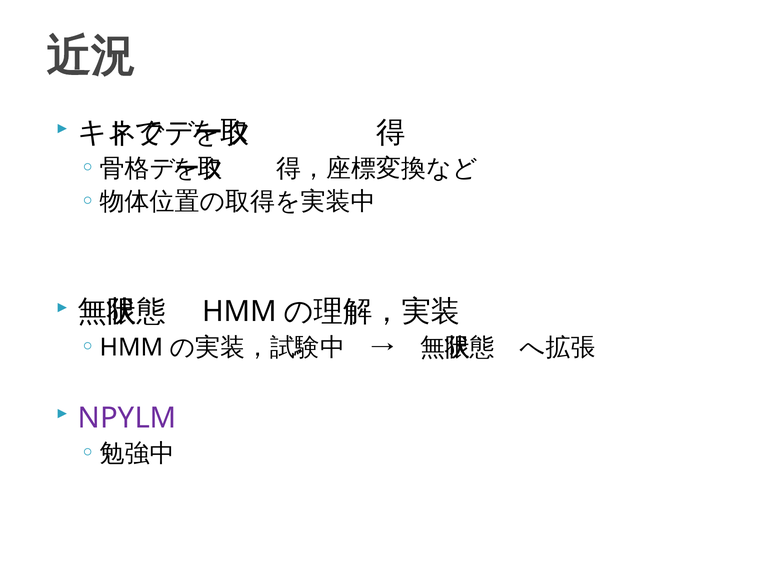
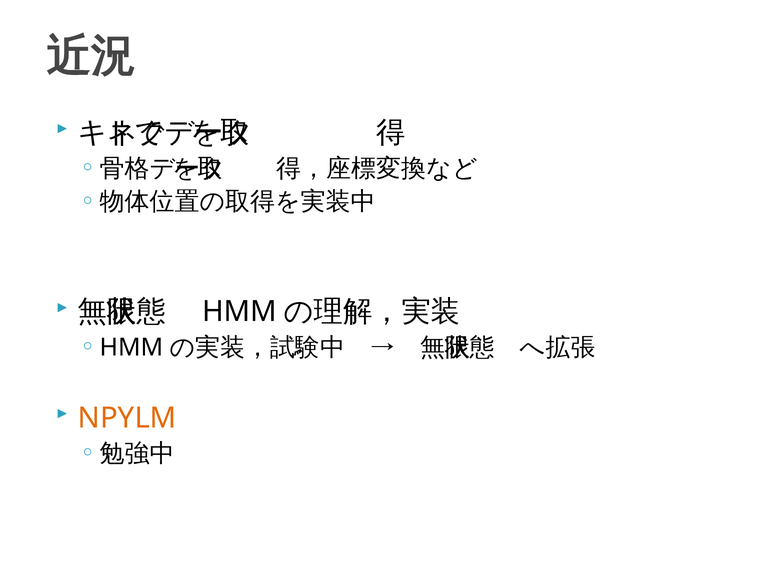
NPYLM colour: purple -> orange (127, 418)
